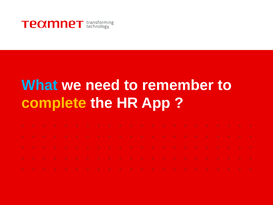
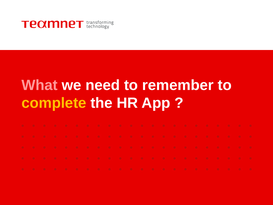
What colour: light blue -> pink (40, 85)
